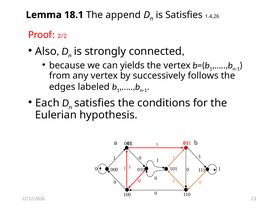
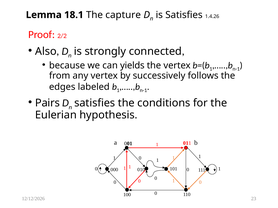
append: append -> capture (123, 15)
Each: Each -> Pairs (48, 103)
